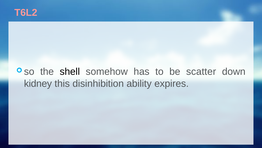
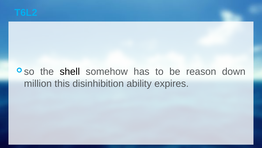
T6L2 colour: pink -> light blue (26, 13)
scatter: scatter -> reason (201, 71)
kidney: kidney -> million (38, 83)
